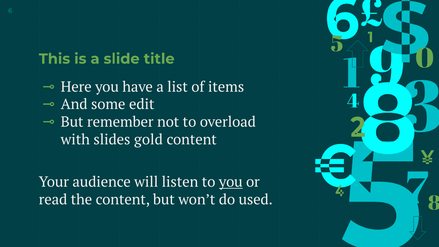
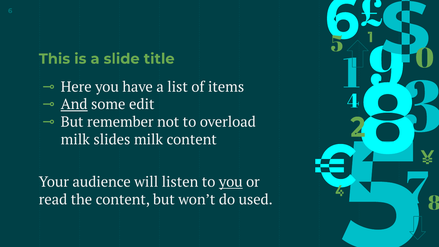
And underline: none -> present (74, 104)
with: with -> milk (75, 140)
slides gold: gold -> milk (149, 140)
